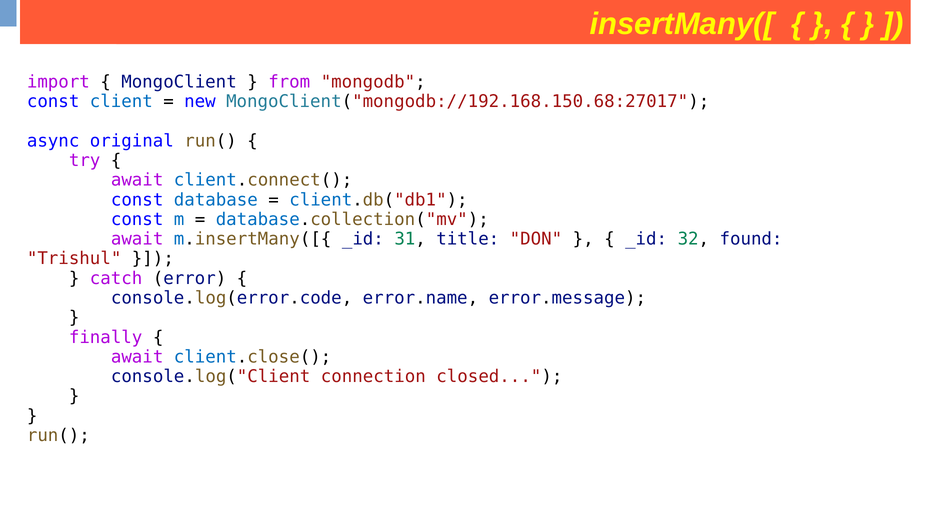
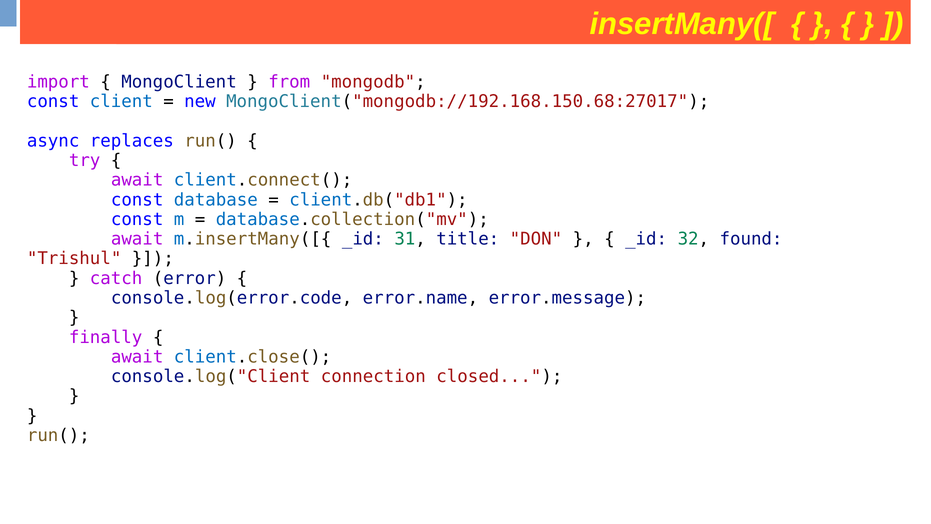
original: original -> replaces (132, 141)
